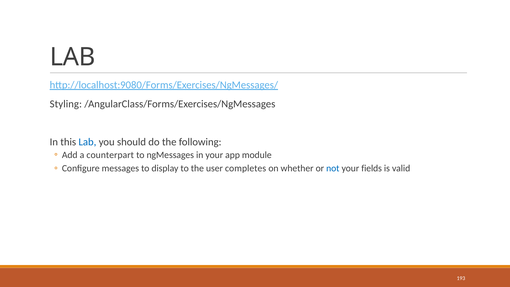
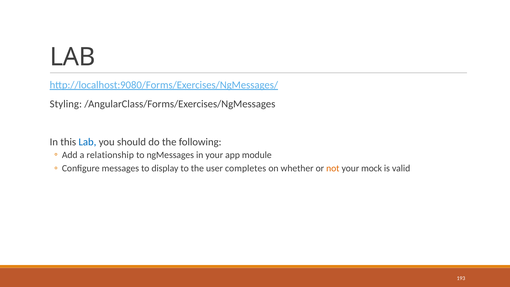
counterpart: counterpart -> relationship (110, 155)
not colour: blue -> orange (333, 168)
fields: fields -> mock (372, 168)
